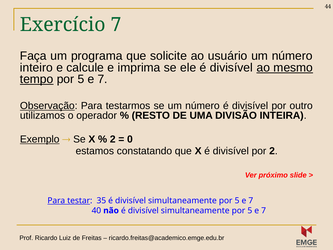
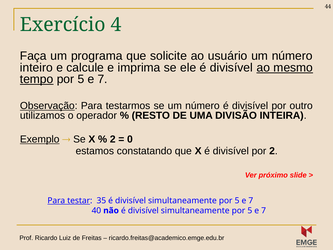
Exercício 7: 7 -> 4 (116, 25)
